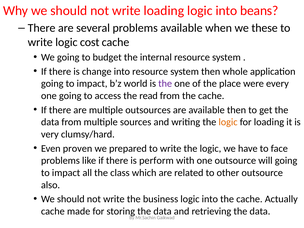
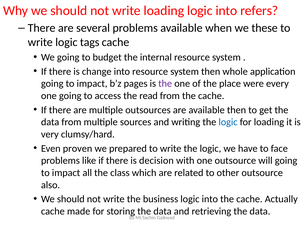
beans: beans -> refers (259, 11)
cost: cost -> tags (90, 42)
world: world -> pages (136, 84)
logic colour: orange -> blue (228, 122)
perform: perform -> decision (156, 161)
